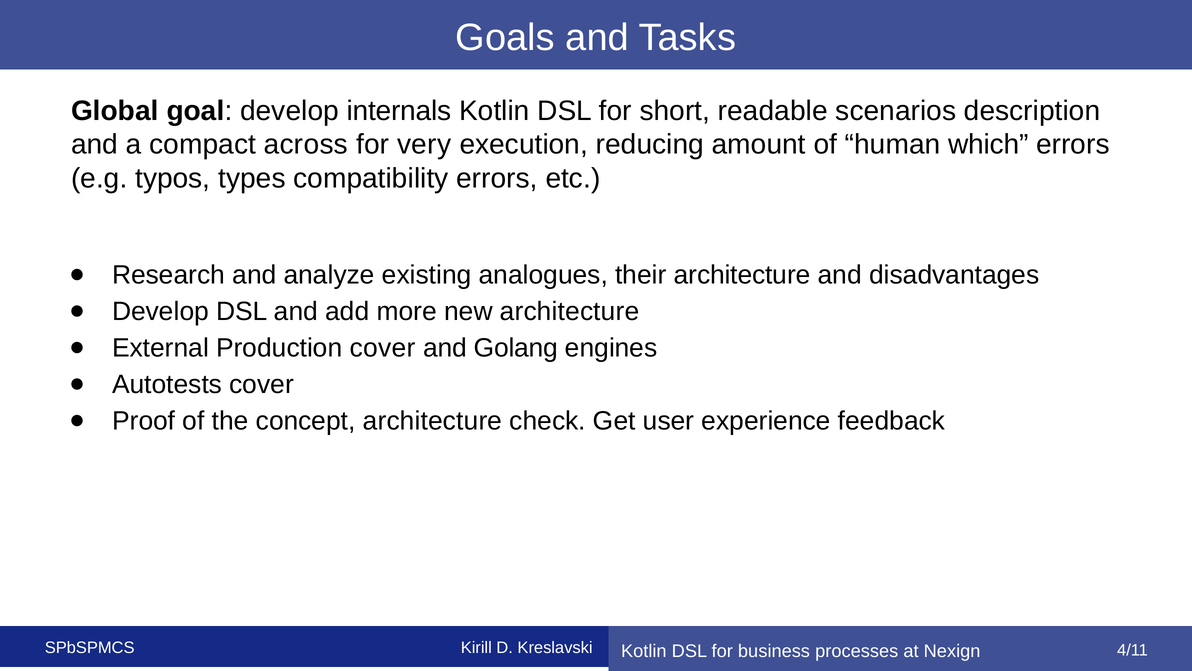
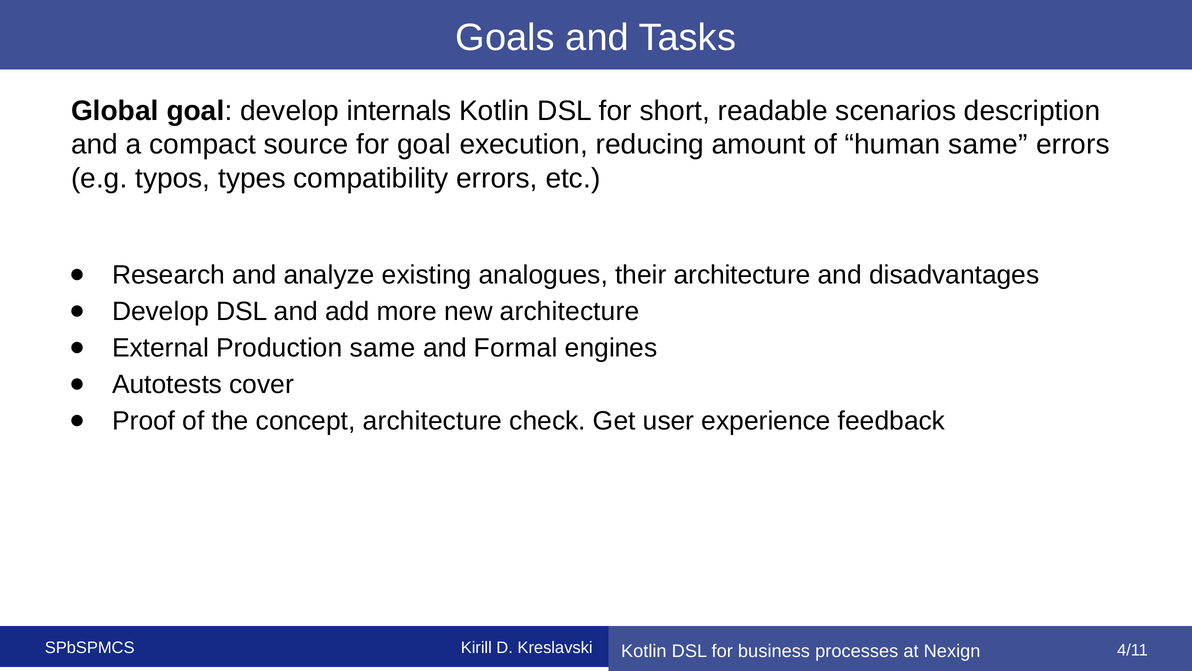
across: across -> source (306, 145)
for very: very -> goal (424, 145)
human which: which -> same (988, 145)
Production cover: cover -> same (383, 348)
Golang: Golang -> Formal (516, 348)
